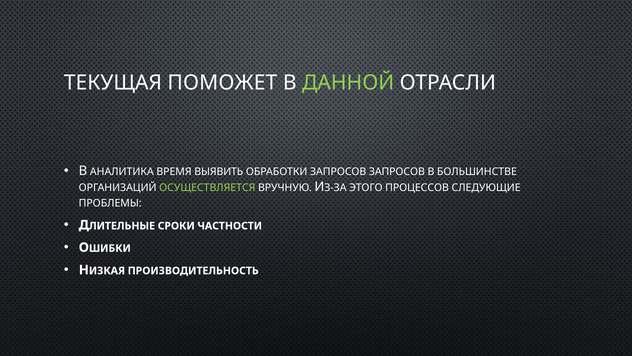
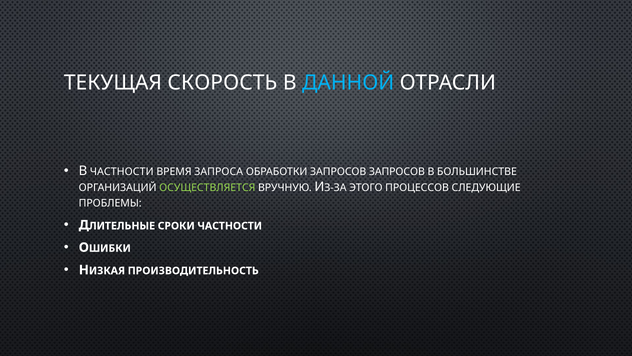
ПОМОЖЕТ: ПОМОЖЕТ -> СКОРОСТЬ (222, 82)
ДАННОЙ colour: light green -> light blue (348, 82)
В АНАЛИТИКА: АНАЛИТИКА -> ЧАСТНОСТИ (122, 172)
ВЫЯВИТЬ: ВЫЯВИТЬ -> ЗАПРОСА (219, 172)
